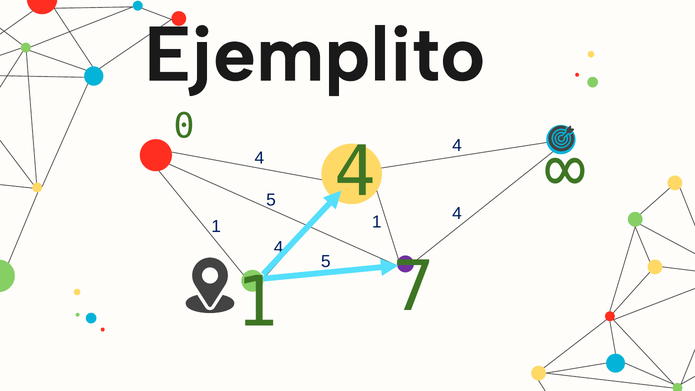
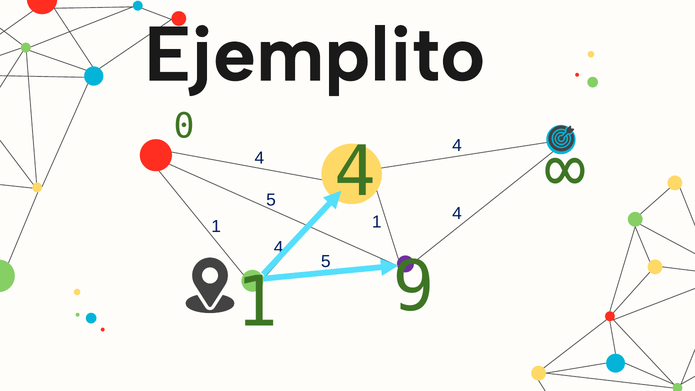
7: 7 -> 9 (414, 287)
